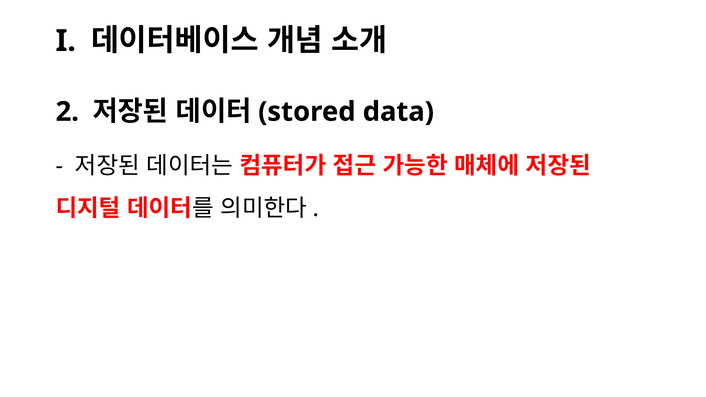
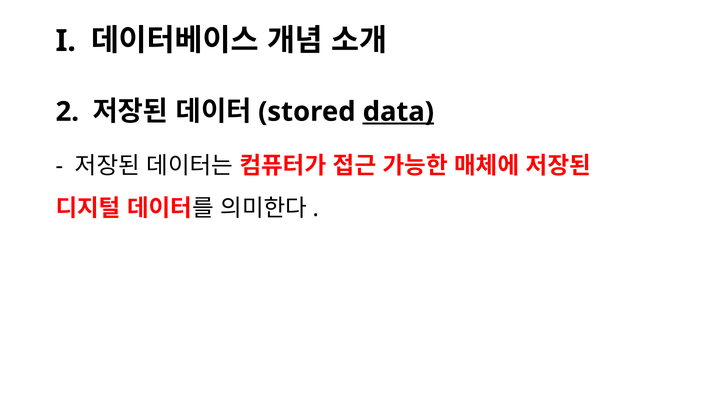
data underline: none -> present (398, 112)
